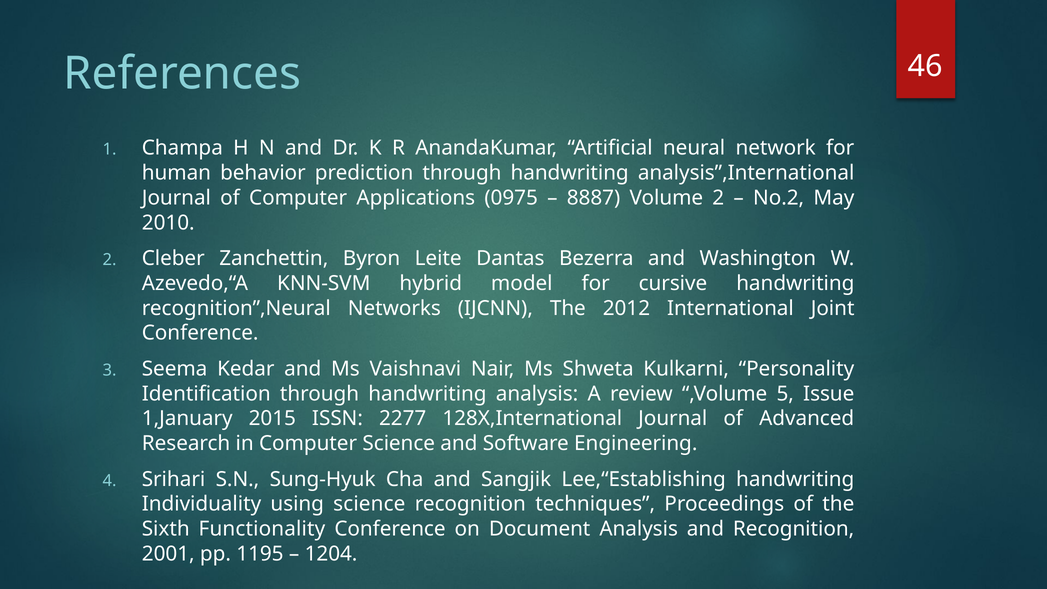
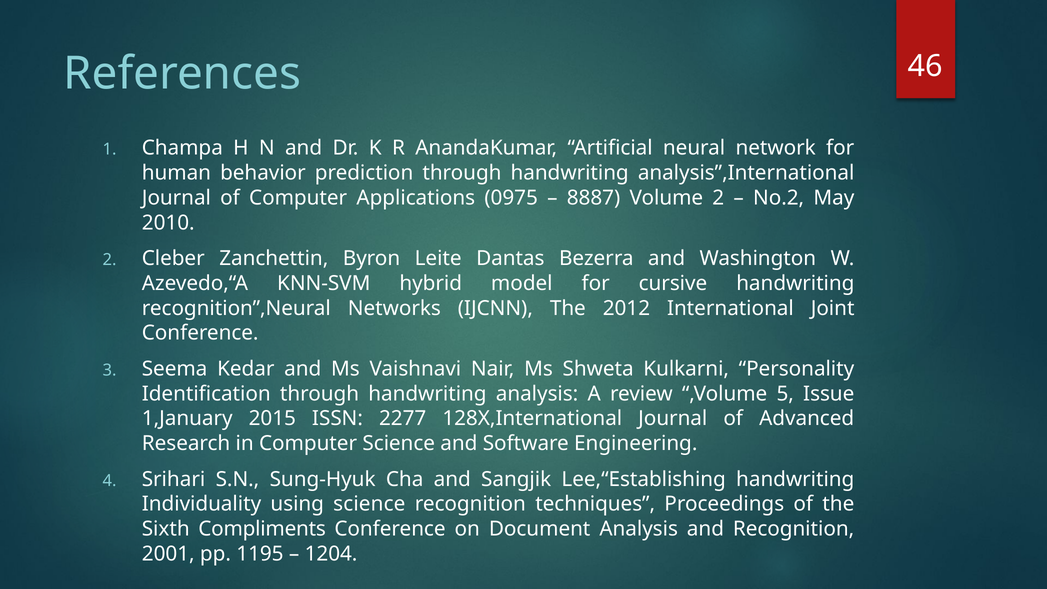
Functionality: Functionality -> Compliments (262, 529)
